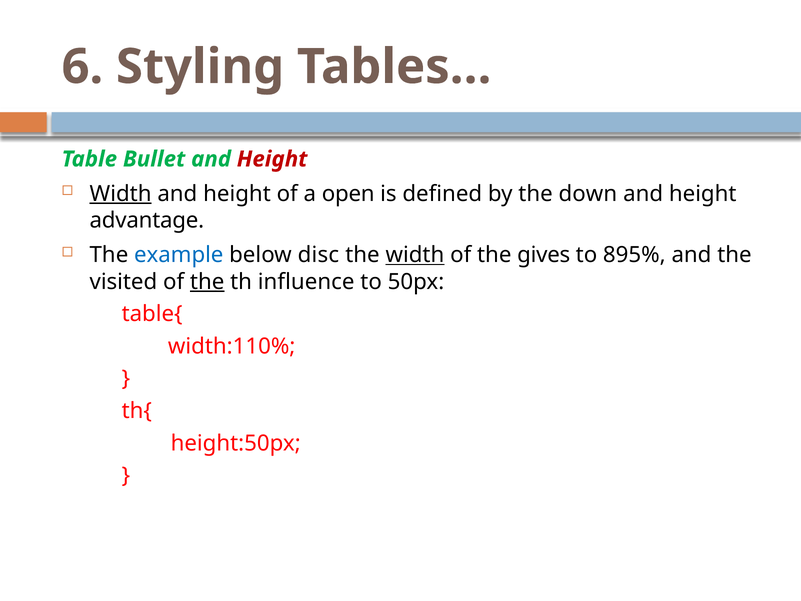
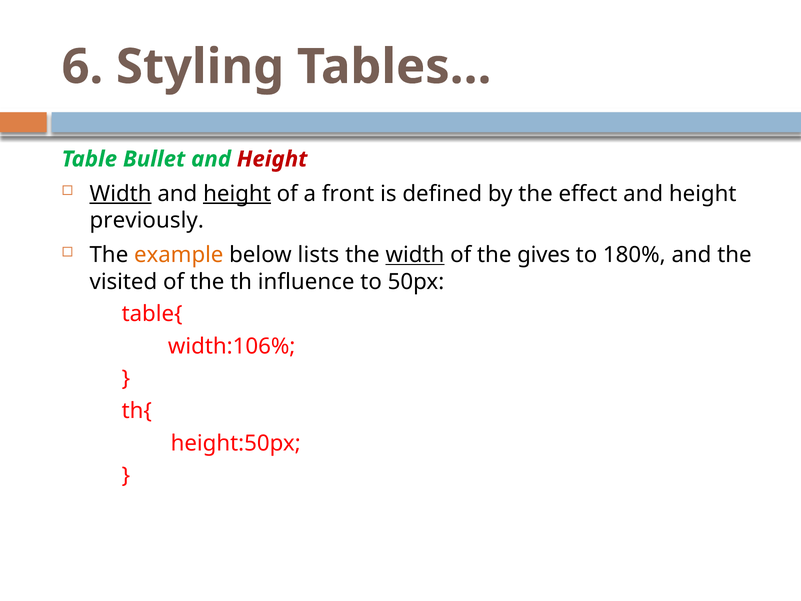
height underline: none -> present (237, 194)
open: open -> front (348, 194)
down: down -> effect (588, 194)
advantage: advantage -> previously (147, 220)
example colour: blue -> orange (179, 255)
disc: disc -> lists (318, 255)
895%: 895% -> 180% (634, 255)
the underline: present -> none (207, 282)
width:110%: width:110% -> width:106% (232, 346)
